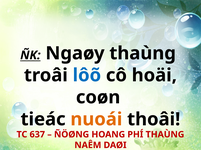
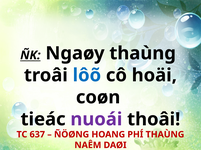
nuoái colour: orange -> purple (96, 120)
